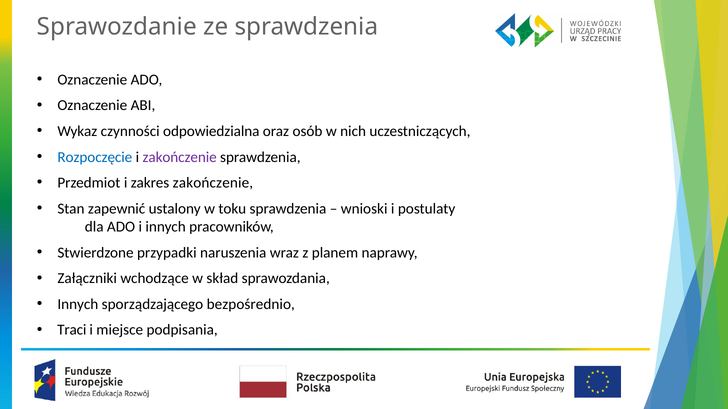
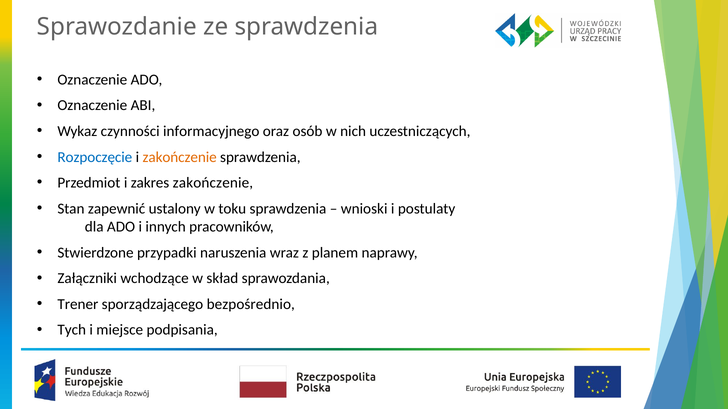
odpowiedzialna: odpowiedzialna -> informacyjnego (211, 131)
zakończenie colour: purple -> orange (180, 157)
Innych: Innych -> Trener (78, 305)
Traci: Traci -> Tych (72, 330)
